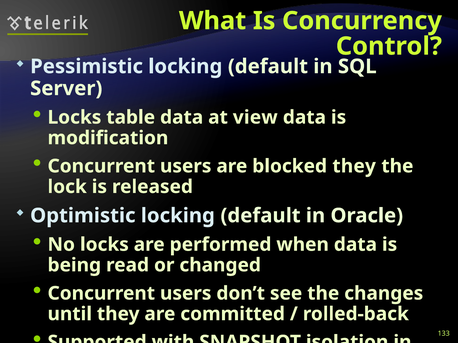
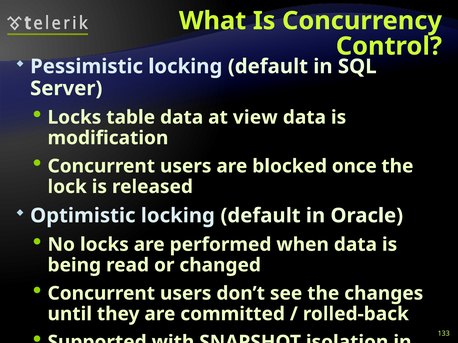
blocked they: they -> once (354, 166)
